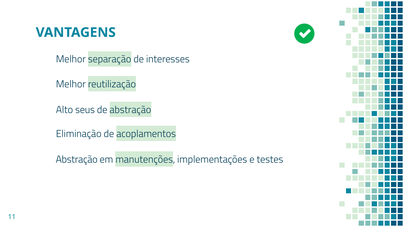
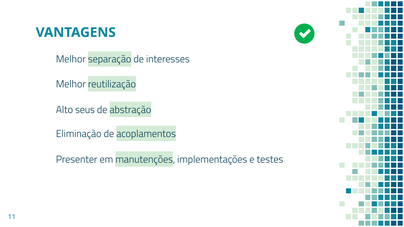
Abstração: Abstração -> Presenter (77, 160)
